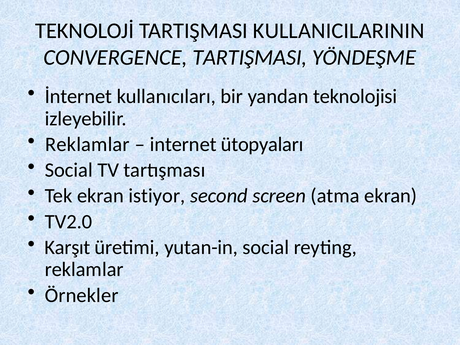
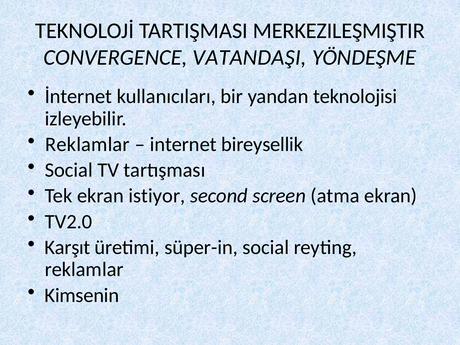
KULLANICILARININ: KULLANICILARININ -> MERKEZILEŞMIŞTIR (339, 31)
CONVERGENCE TARTIŞMASI: TARTIŞMASI -> VATANDAŞI (250, 58)
ütopyaları: ütopyaları -> bireysellik (262, 144)
yutan-in: yutan-in -> süper-in (201, 247)
Örnekler: Örnekler -> Kimsenin (82, 295)
